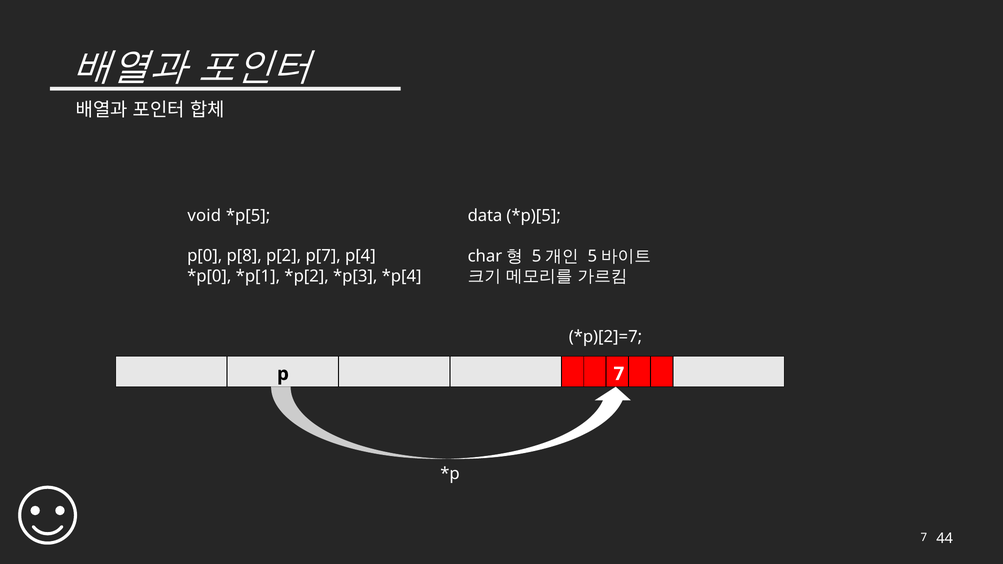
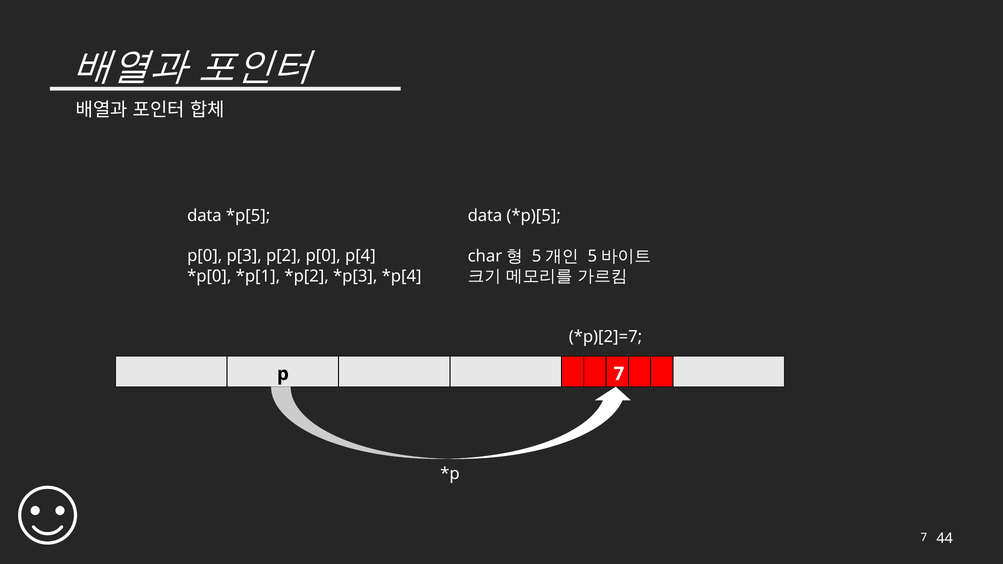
void: void -> data (204, 216)
p[8: p[8 -> p[3 (244, 256)
p[2 p[7: p[7 -> p[0 (323, 256)
